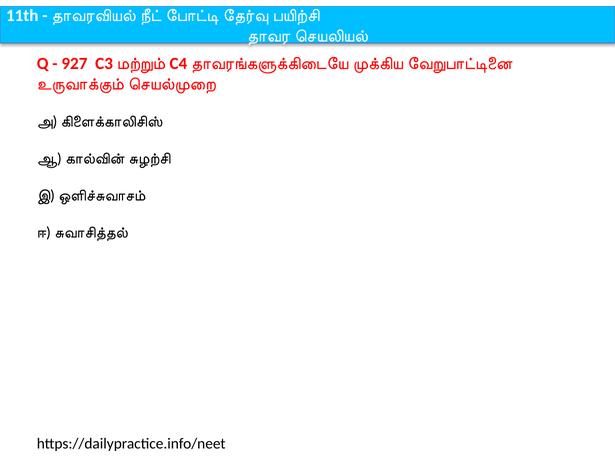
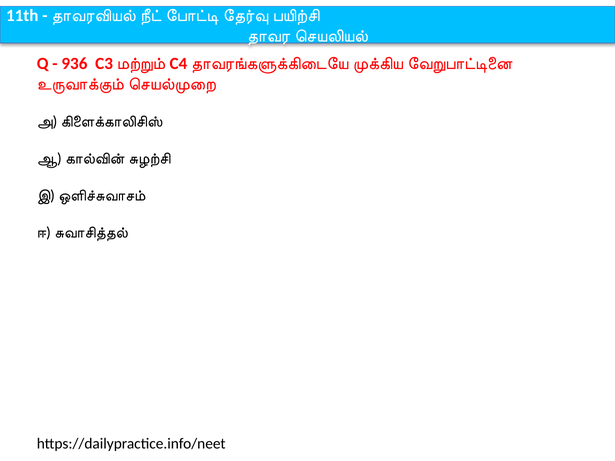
927: 927 -> 936 (74, 64)
